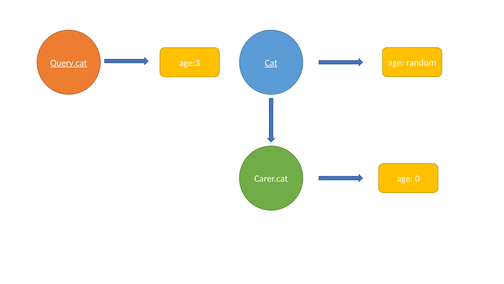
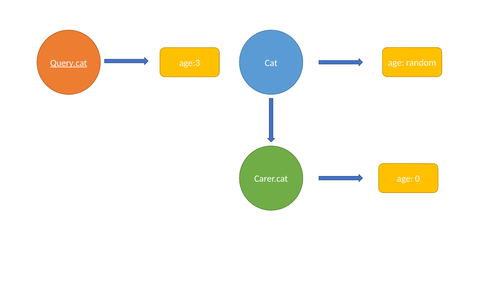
Cat underline: present -> none (271, 63)
